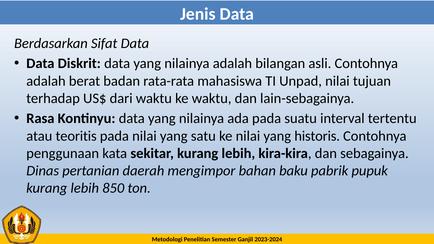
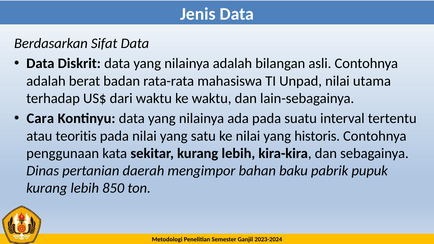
tujuan: tujuan -> utama (372, 81)
Rasa: Rasa -> Cara (40, 119)
